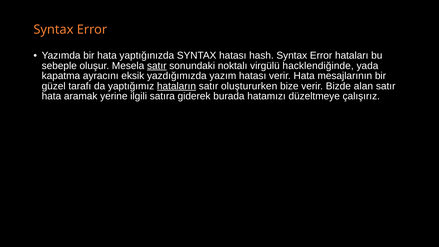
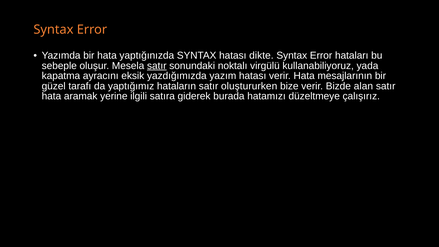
hash: hash -> dikte (261, 56)
hacklendiğinde: hacklendiğinde -> kullanabiliyoruz (318, 66)
hataların underline: present -> none (177, 86)
